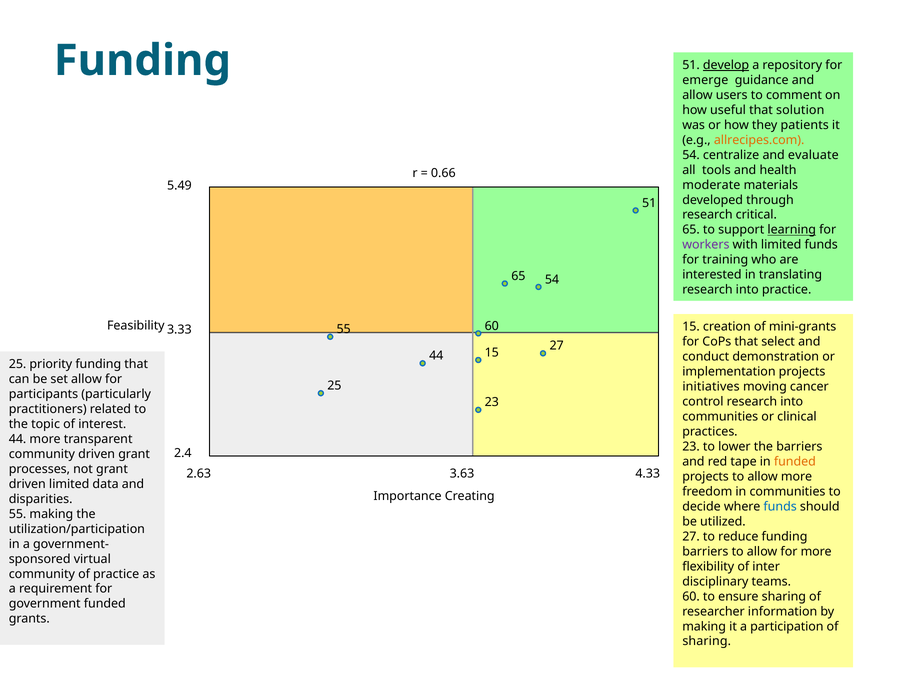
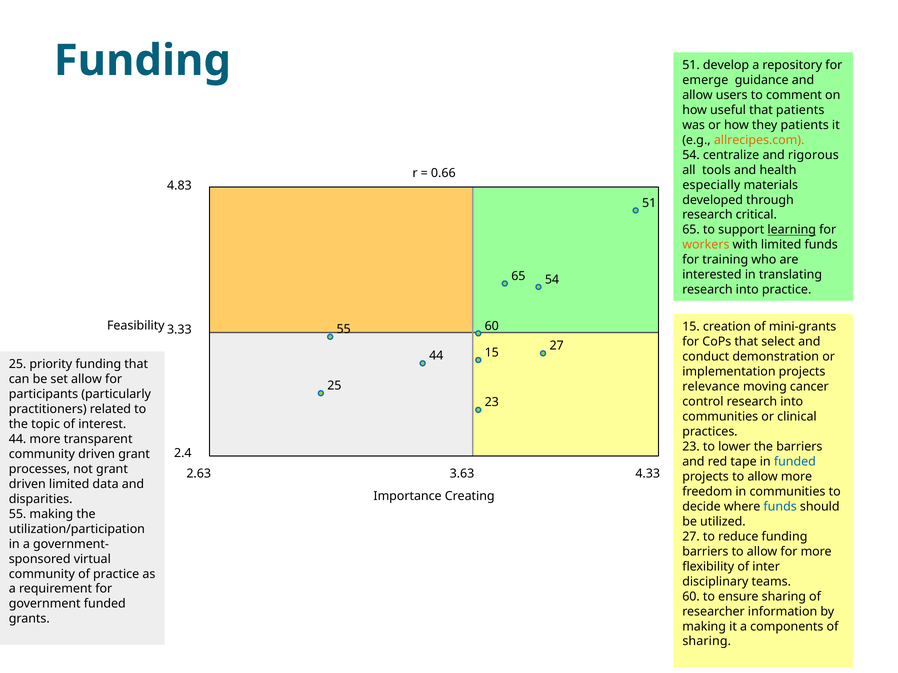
develop underline: present -> none (726, 65)
that solution: solution -> patients (800, 110)
evaluate: evaluate -> rigorous (813, 155)
moderate: moderate -> especially (711, 185)
5.49: 5.49 -> 4.83 (179, 186)
workers colour: purple -> orange (706, 245)
initiatives: initiatives -> relevance (711, 387)
funded colour: orange -> blue (795, 462)
participation: participation -> components (787, 627)
